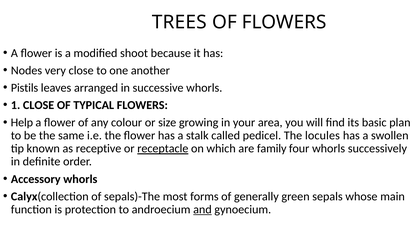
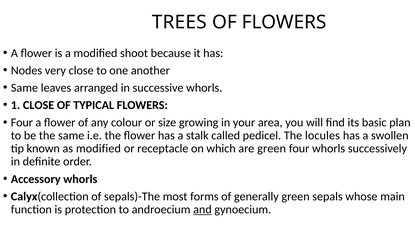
Pistils: Pistils -> Same (24, 88)
Help: Help -> Four (22, 123)
as receptive: receptive -> modified (98, 149)
receptacle underline: present -> none (163, 149)
are family: family -> green (272, 149)
